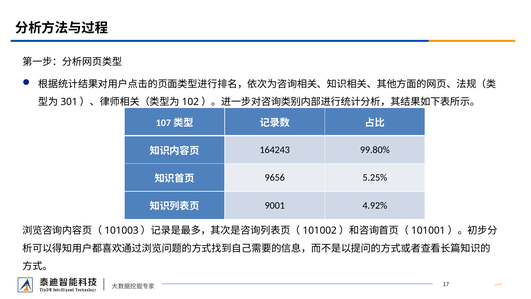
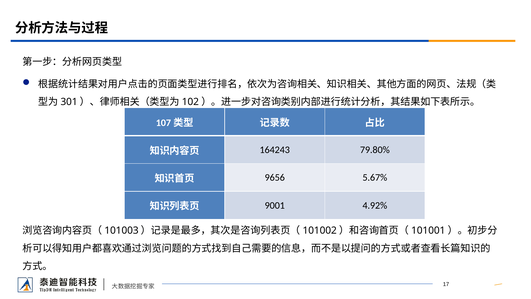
99.80%: 99.80% -> 79.80% (375, 150)
5.25%: 5.25% -> 5.67% (375, 177)
